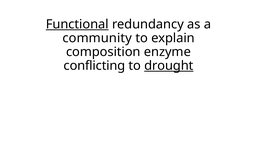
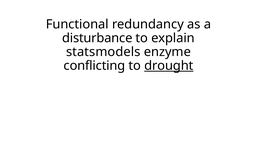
Functional underline: present -> none (77, 24)
community: community -> disturbance (97, 38)
composition: composition -> statsmodels (103, 52)
